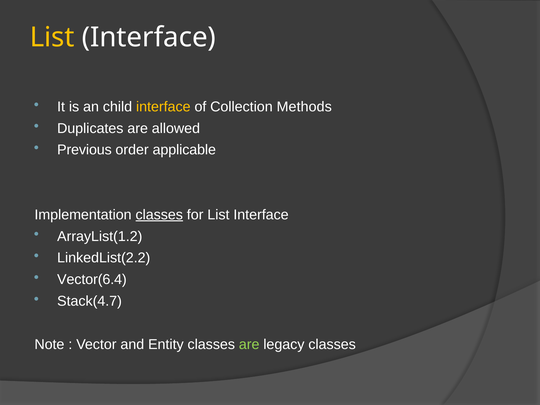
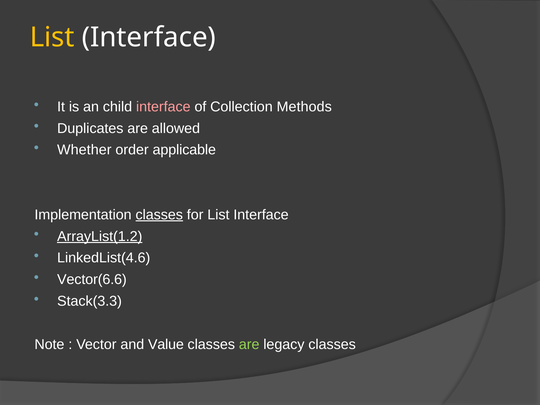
interface colour: yellow -> pink (163, 107)
Previous: Previous -> Whether (84, 150)
ArrayList(1.2 underline: none -> present (100, 236)
LinkedList(2.2: LinkedList(2.2 -> LinkedList(4.6 (104, 258)
Vector(6.4: Vector(6.4 -> Vector(6.6 (92, 280)
Stack(4.7: Stack(4.7 -> Stack(3.3 (90, 301)
Entity: Entity -> Value (166, 344)
